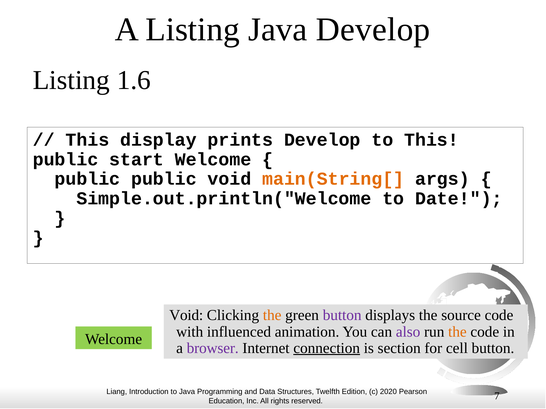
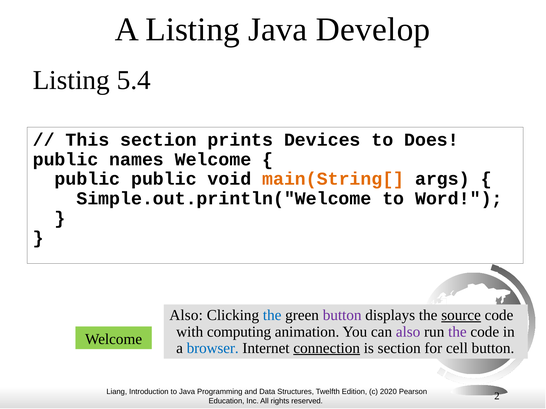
1.6: 1.6 -> 5.4 (134, 80)
This display: display -> section (158, 140)
prints Develop: Develop -> Devices (322, 140)
to This: This -> Does (432, 140)
start: start -> names (137, 160)
Date: Date -> Word (459, 199)
Void: Void -> Also (186, 316)
the colour: orange -> blue (272, 316)
source underline: none -> present (461, 316)
influenced: influenced -> computing (239, 332)
the colour: orange -> purple (457, 332)
browser colour: purple -> blue (213, 348)
7: 7 -> 2 (497, 396)
